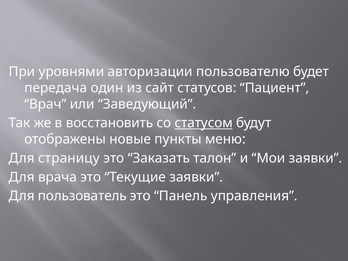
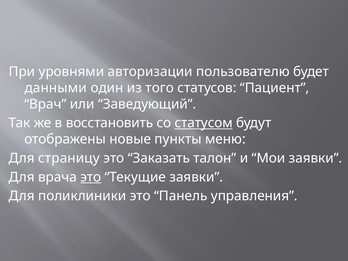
передача: передача -> данными (56, 88)
сайт: сайт -> того (160, 88)
это underline: none -> present (91, 177)
пользователь: пользователь -> поликлиники (82, 196)
